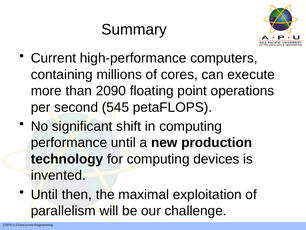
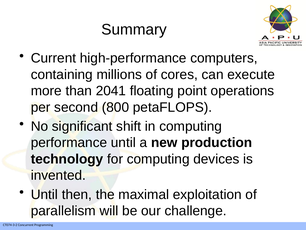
2090: 2090 -> 2041 (111, 91)
545: 545 -> 800 (115, 107)
